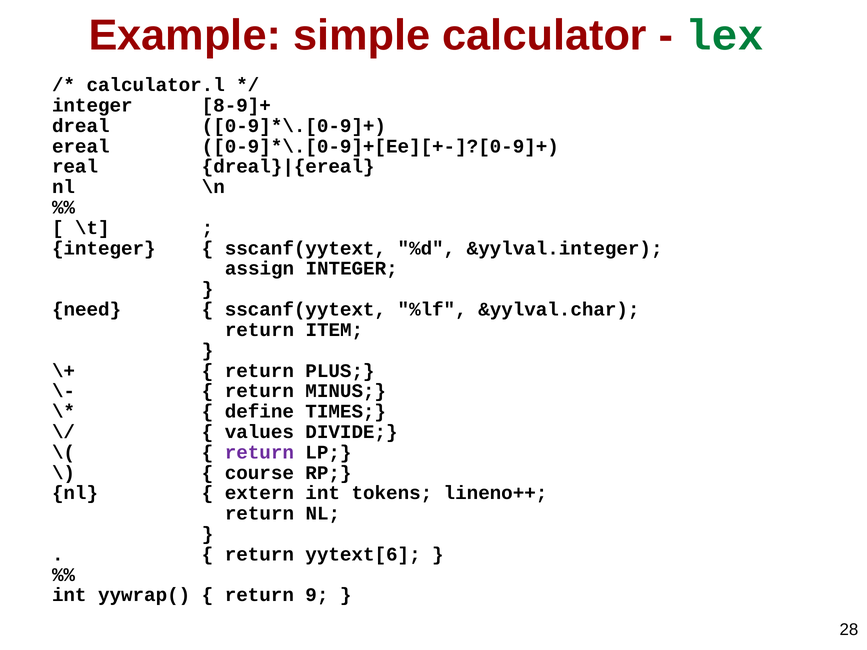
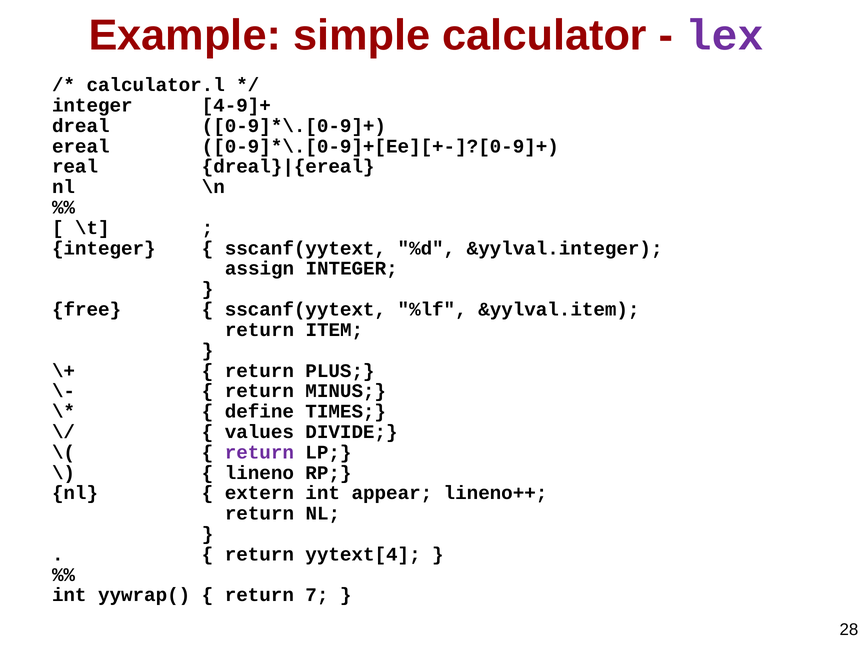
lex colour: green -> purple (725, 36)
8-9]+: 8-9]+ -> 4-9]+ (236, 105)
need: need -> free (87, 310)
&yylval.char: &yylval.char -> &yylval.item (559, 310)
course: course -> lineno (259, 473)
tokens: tokens -> appear (392, 493)
yytext[6: yytext[6 -> yytext[4 (363, 555)
9: 9 -> 7 (317, 595)
